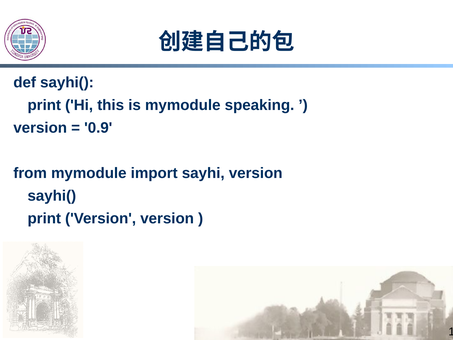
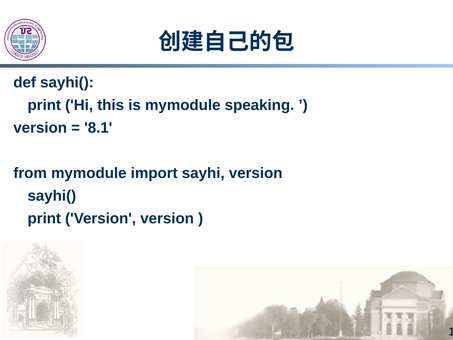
0.9: 0.9 -> 8.1 (98, 128)
